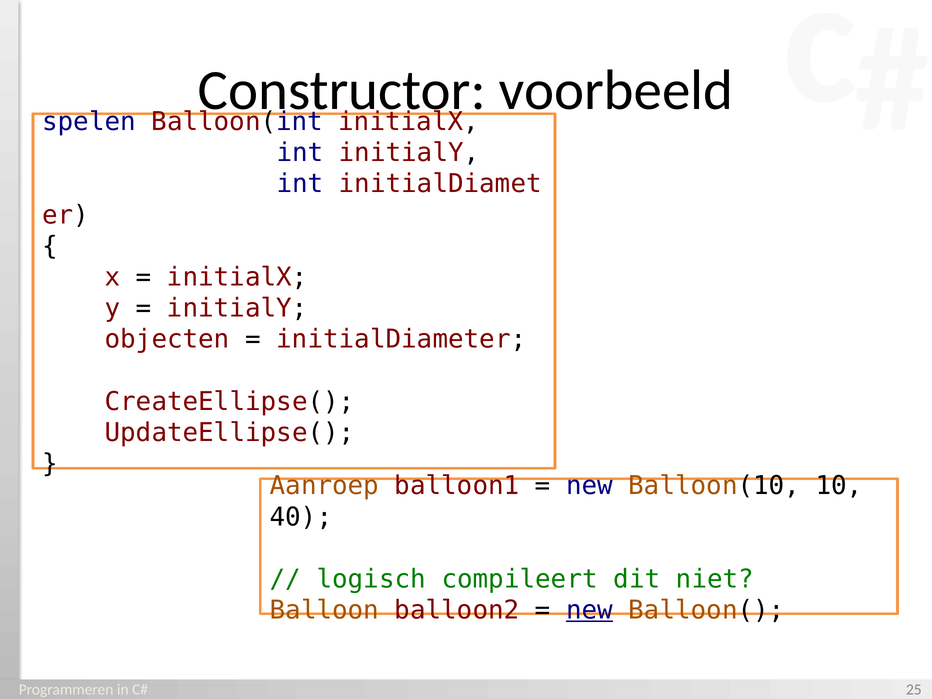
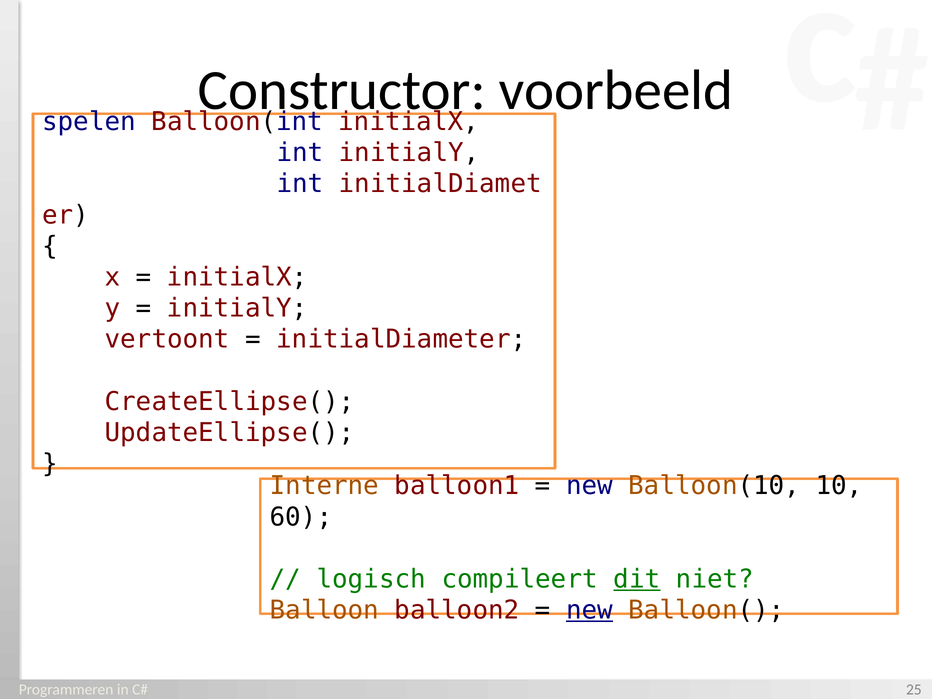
objecten: objecten -> vertoont (167, 339)
Aanroep: Aanroep -> Interne (324, 486)
40: 40 -> 60 (301, 517)
dit underline: none -> present (637, 579)
